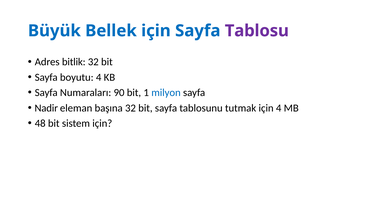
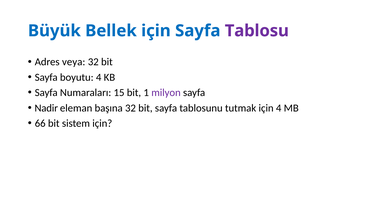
bitlik: bitlik -> veya (74, 62)
90: 90 -> 15 (119, 93)
milyon colour: blue -> purple (166, 93)
48: 48 -> 66 (40, 123)
